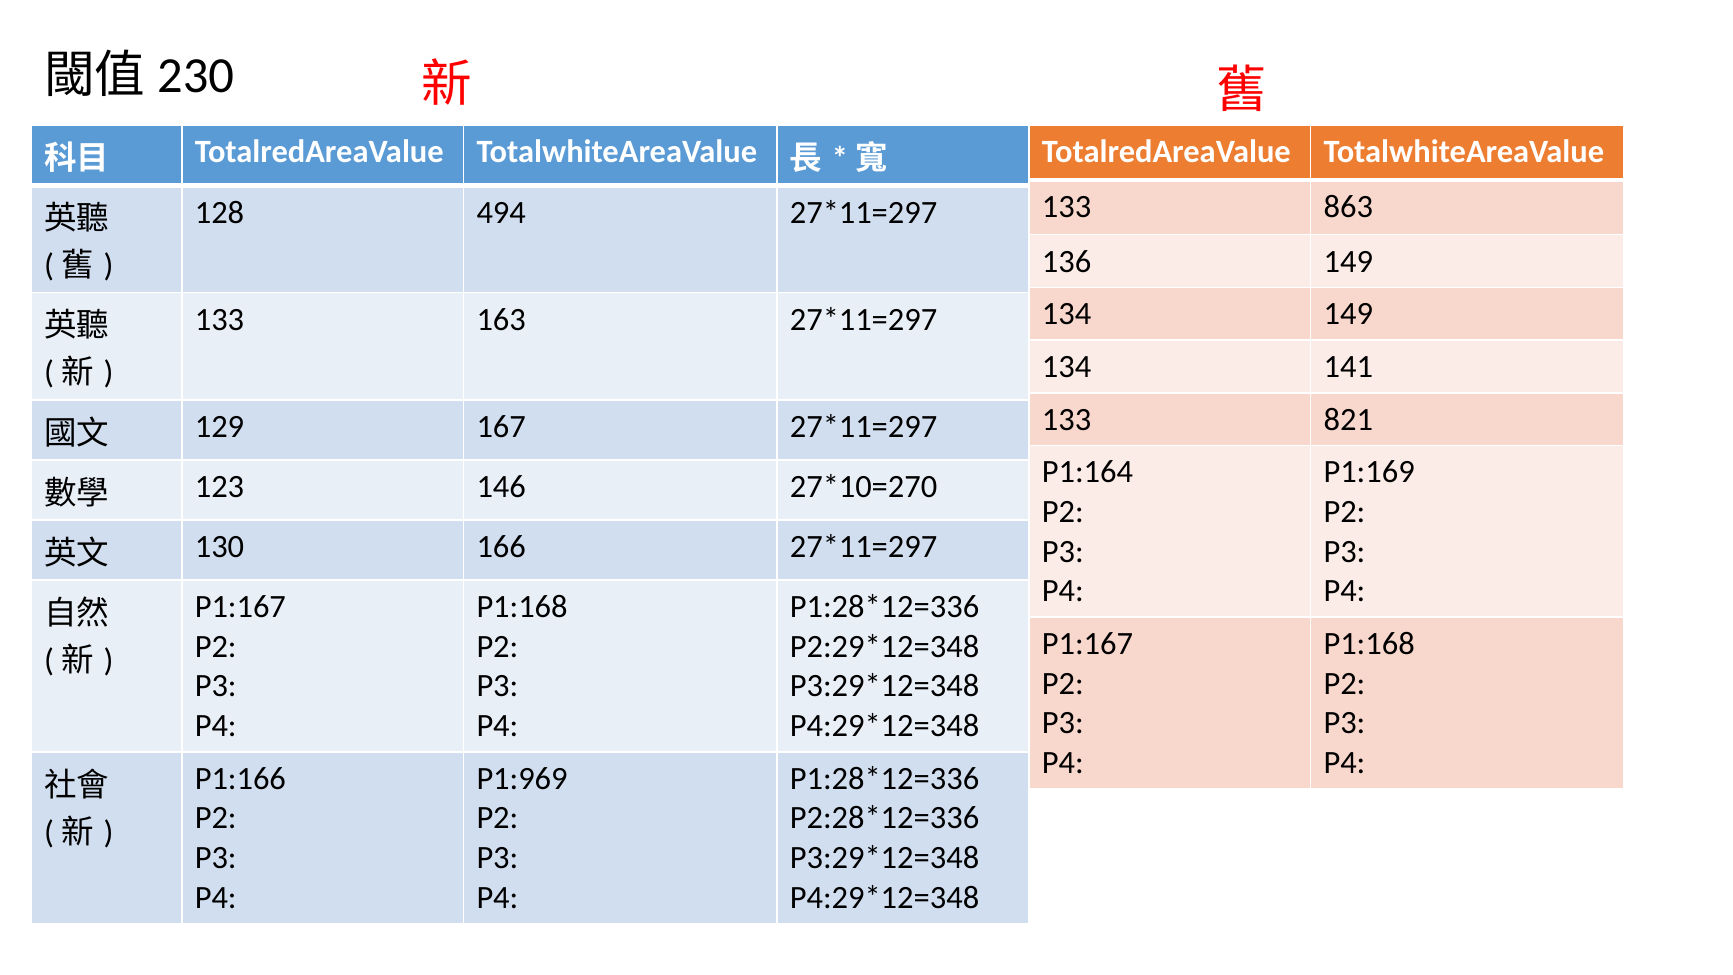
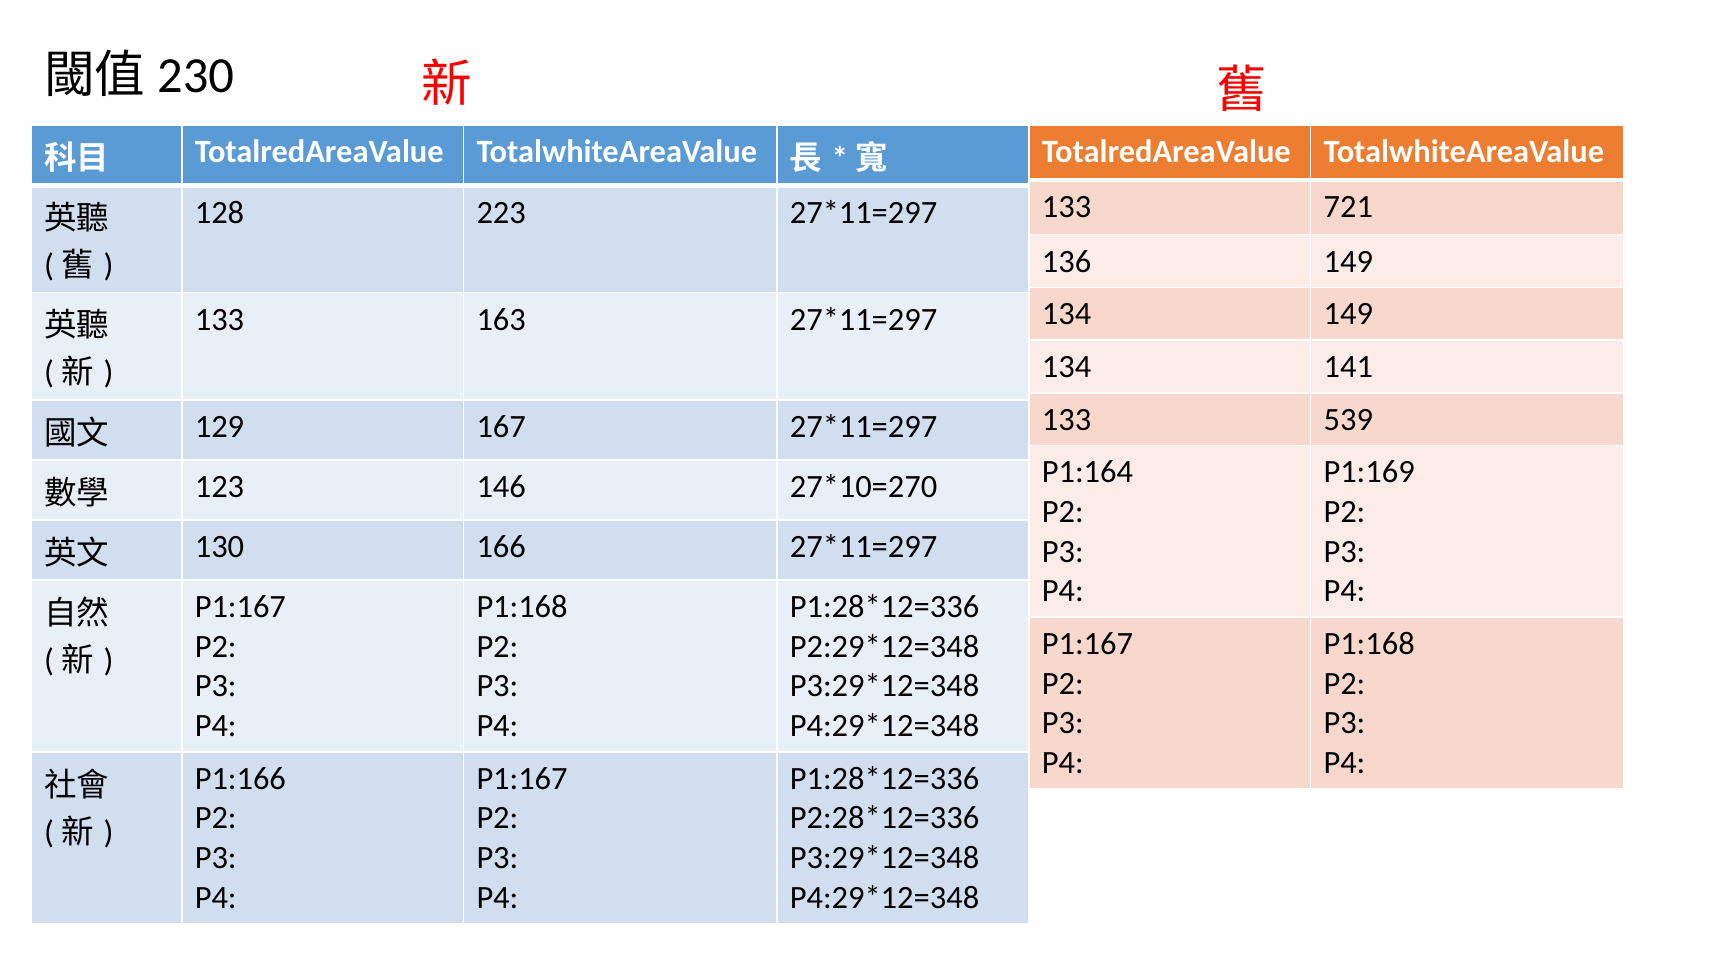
863: 863 -> 721 (1348, 207)
494: 494 -> 223 (501, 212)
821: 821 -> 539 (1348, 419)
P1:969: P1:969 -> P1:167 (522, 778)
